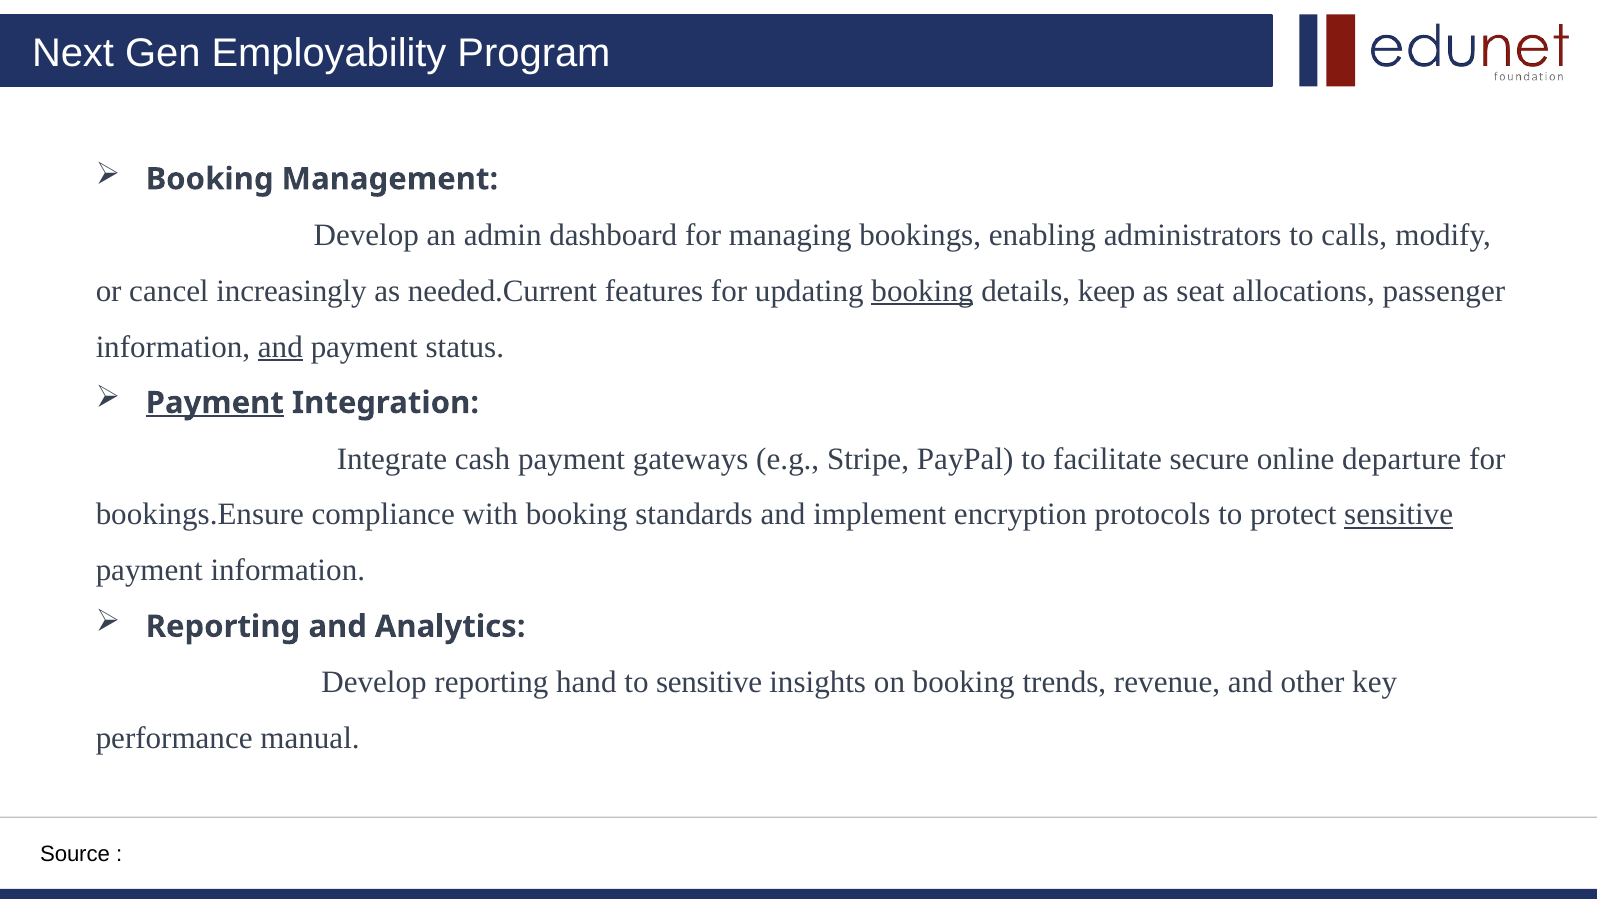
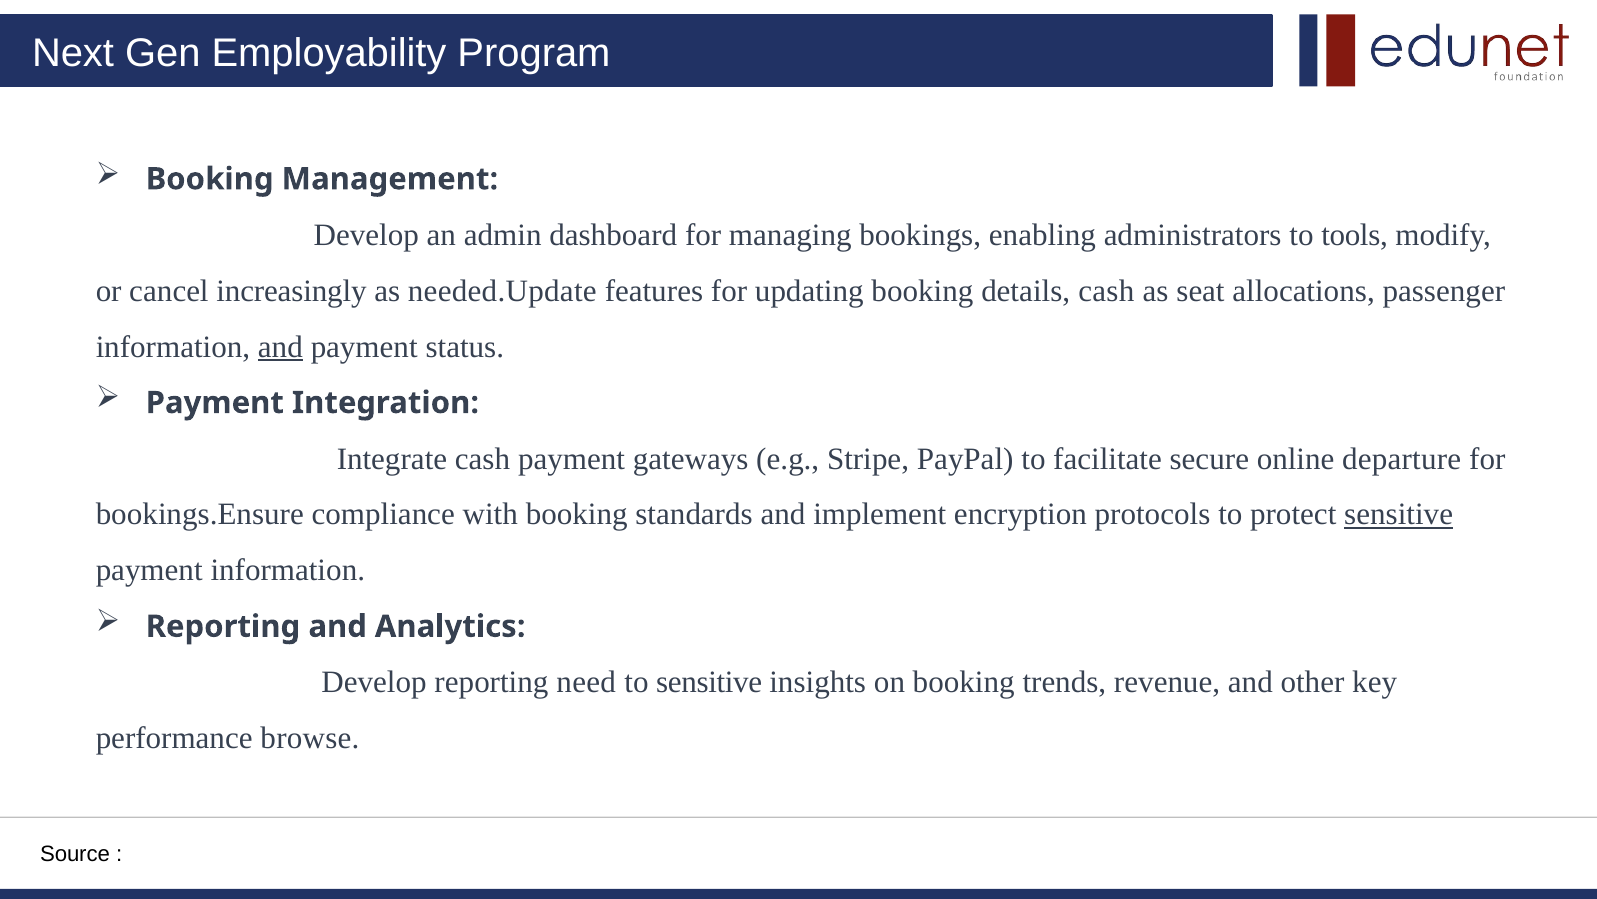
calls: calls -> tools (1355, 235)
needed.Current: needed.Current -> needed.Update (502, 291)
booking underline: present -> none (922, 291)
details keep: keep -> cash (1106, 291)
Payment underline: present -> none (215, 403)
hand: hand -> need (586, 682)
manual: manual -> browse (310, 738)
